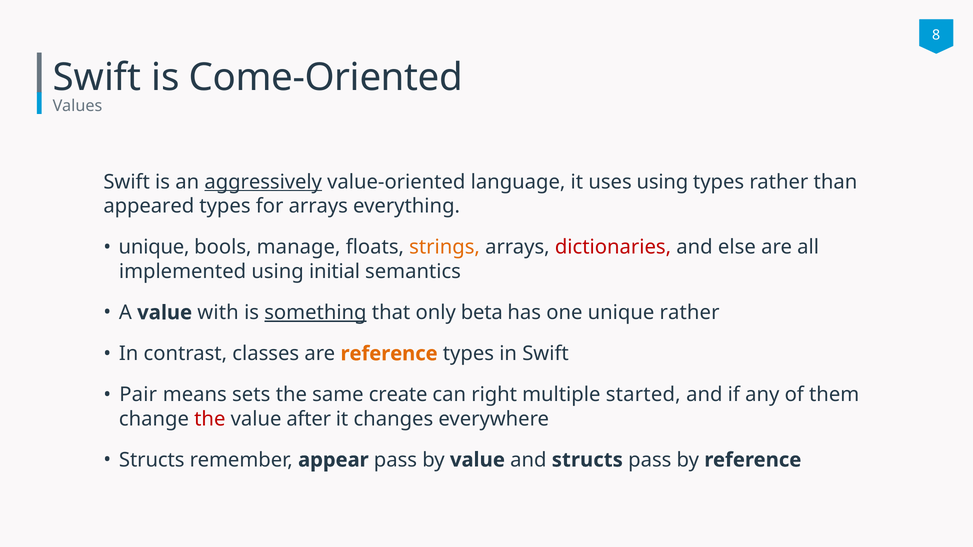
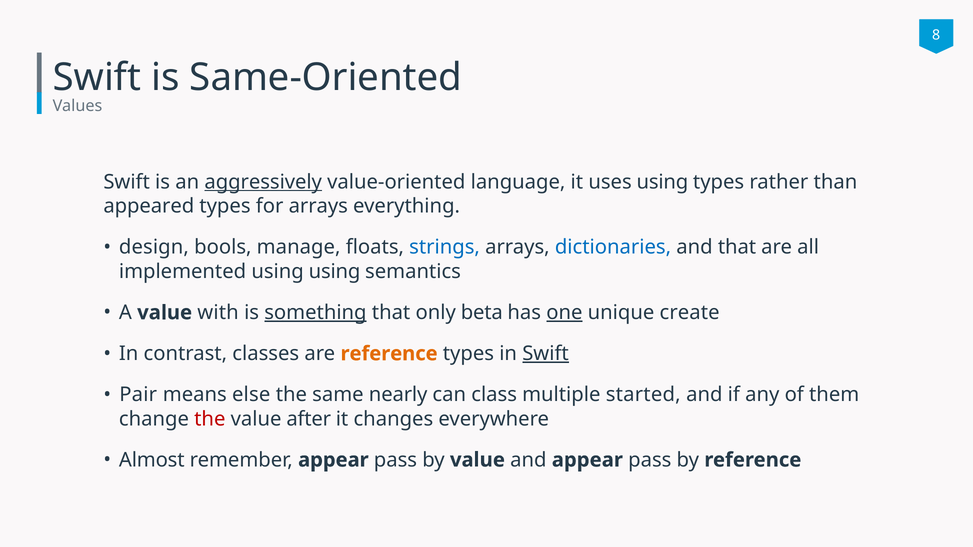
Come-Oriented: Come-Oriented -> Same-Oriented (326, 78)
unique: unique -> design (154, 247)
strings colour: orange -> blue (445, 247)
dictionaries colour: red -> blue (613, 247)
and else: else -> that (737, 247)
using initial: initial -> using (335, 272)
one underline: none -> present (564, 313)
unique rather: rather -> create (690, 313)
Swift underline: none -> present (546, 354)
sets: sets -> else (251, 395)
create: create -> nearly (398, 395)
right: right -> class (494, 395)
Structs: Structs -> Almost (152, 460)
and structs: structs -> appear (587, 460)
